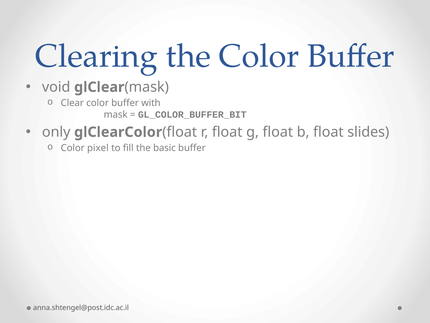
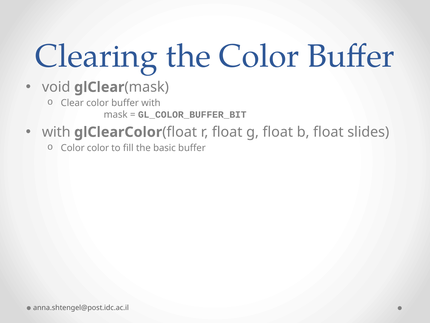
only: only -> with (56, 132)
Color pixel: pixel -> color (98, 148)
